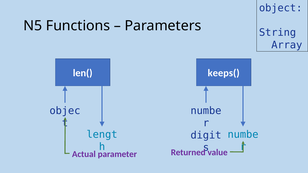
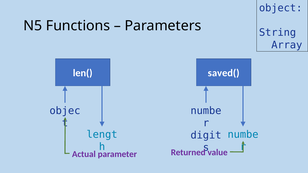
keeps(: keeps( -> saved( (224, 73)
